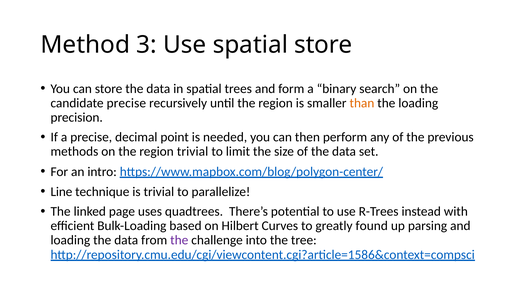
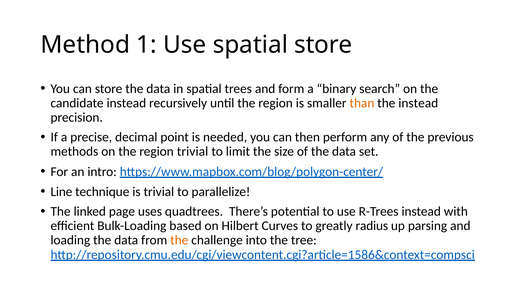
3: 3 -> 1 (147, 45)
candidate precise: precise -> instead (126, 103)
the loading: loading -> instead (418, 103)
found: found -> radius (372, 226)
the colour: purple -> orange (179, 240)
